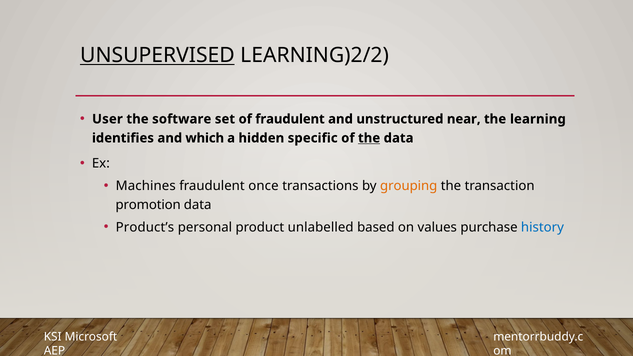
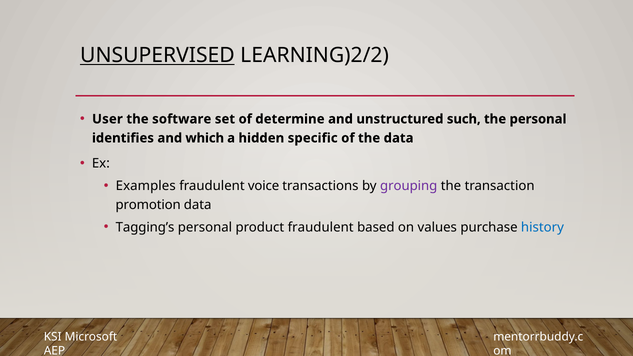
of fraudulent: fraudulent -> determine (290, 119)
near: near -> such (464, 119)
the learning: learning -> personal (538, 119)
the underline: present -> none (369, 138)
Machines: Machines -> Examples (146, 186)
once: once -> voice (264, 186)
grouping colour: orange -> purple (409, 186)
Product’s: Product’s -> Tagging’s (145, 227)
product unlabelled: unlabelled -> fraudulent (321, 227)
